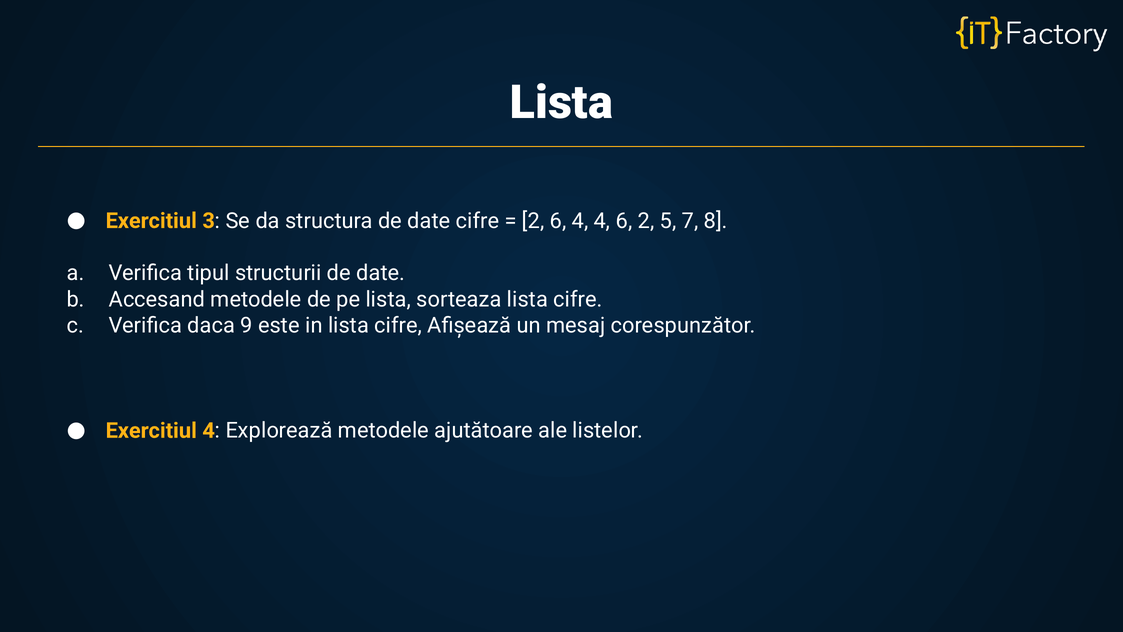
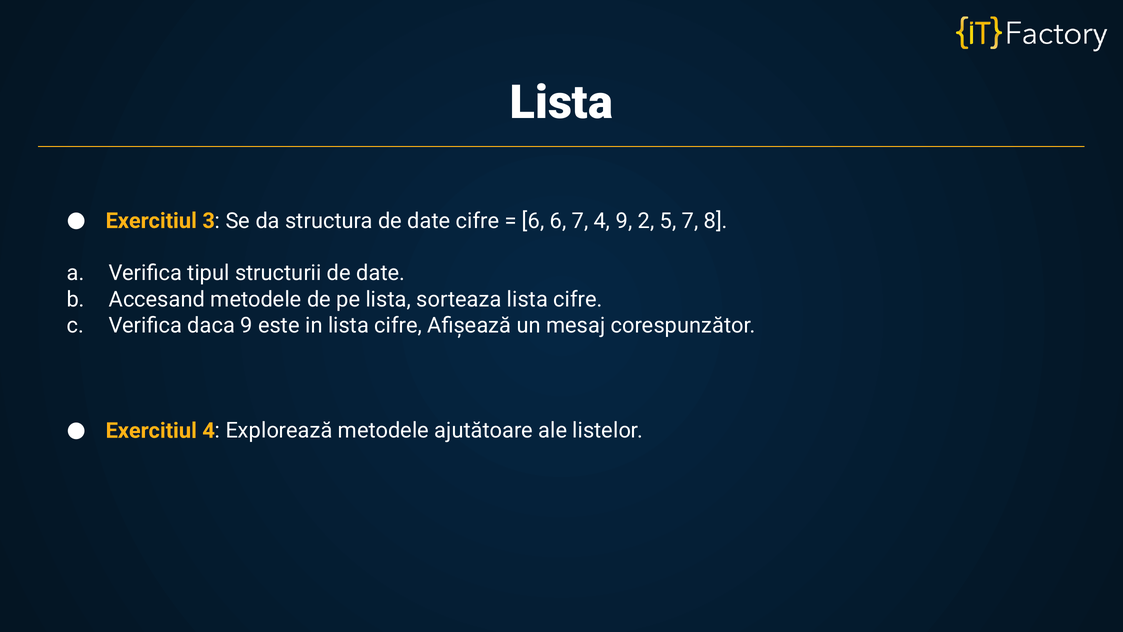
2: 2 -> 6 (533, 221)
6 4: 4 -> 7 (580, 221)
4 6: 6 -> 9 (624, 221)
